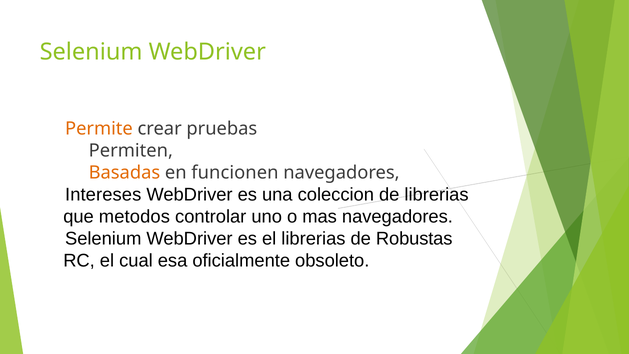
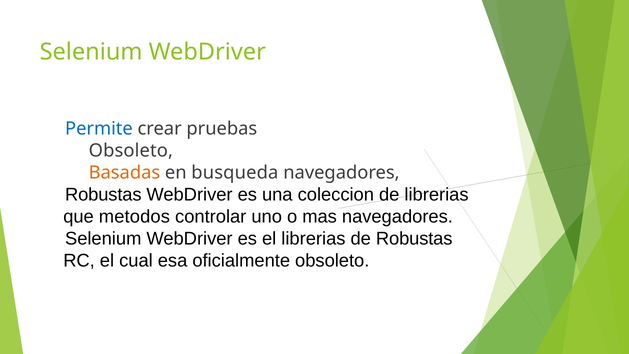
Permite colour: orange -> blue (99, 129)
Permiten: Permiten -> Obsoleto (131, 151)
funcionen: funcionen -> busqueda (235, 173)
Intereses: Intereses -> Robustas (103, 195)
